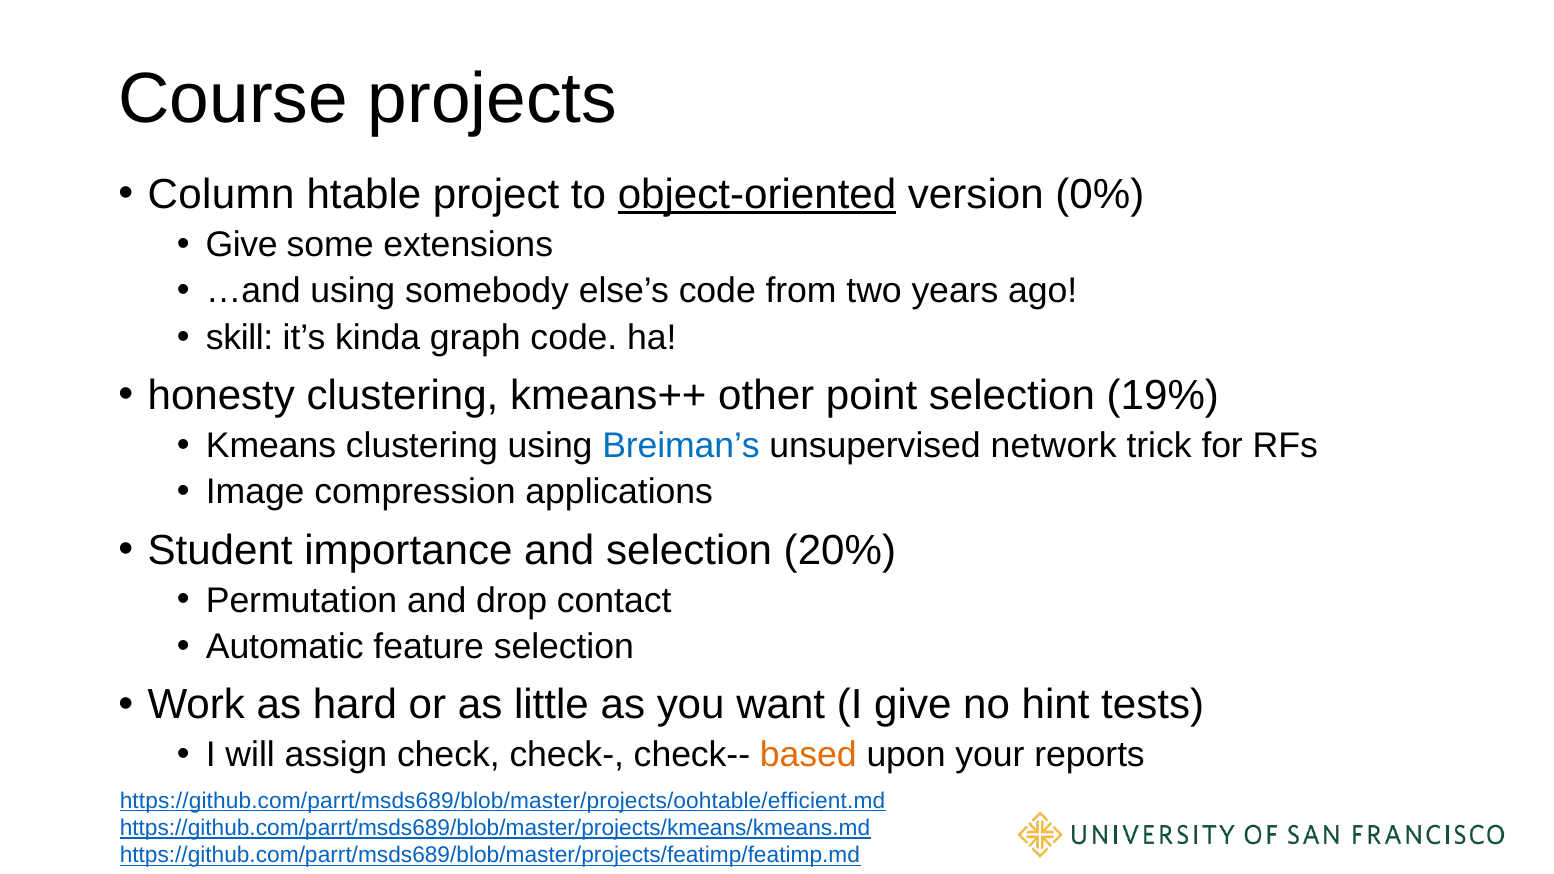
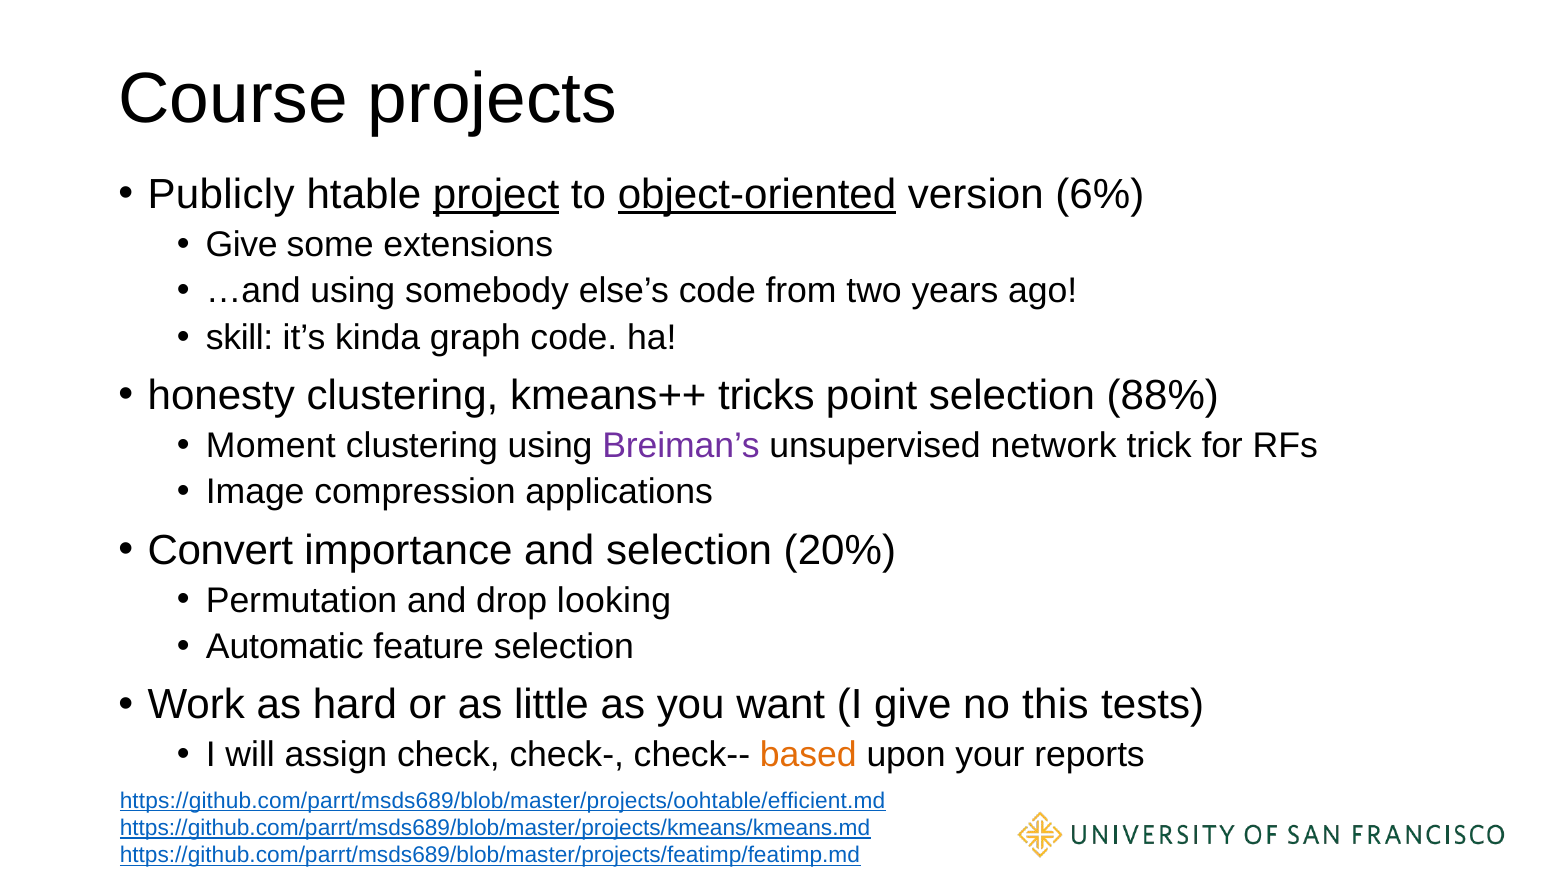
Column: Column -> Publicly (221, 194)
project underline: none -> present (496, 194)
0%: 0% -> 6% (1100, 194)
other: other -> tricks (766, 396)
19%: 19% -> 88% (1163, 396)
Kmeans: Kmeans -> Moment (271, 446)
Breiman’s colour: blue -> purple (681, 446)
Student: Student -> Convert (220, 550)
contact: contact -> looking (614, 600)
hint: hint -> this (1055, 705)
